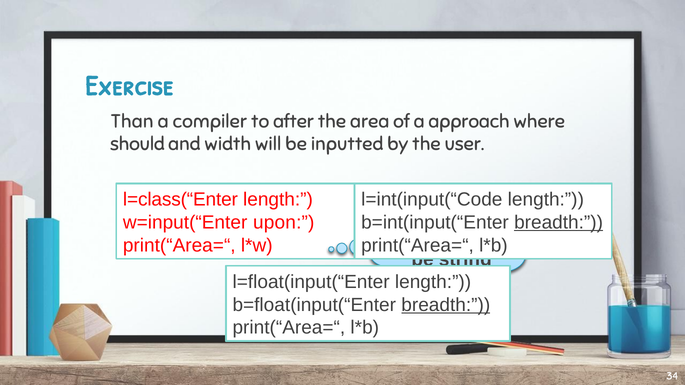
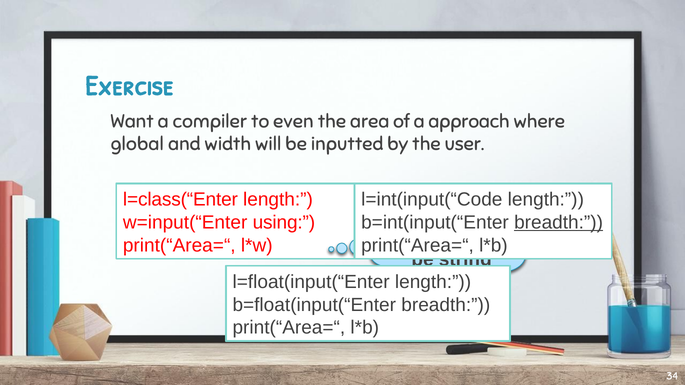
Than: Than -> Want (132, 121)
after: after -> even (293, 121)
should: should -> global (137, 144)
upon: upon -> using (284, 223)
breadth underline: present -> none (446, 305)
